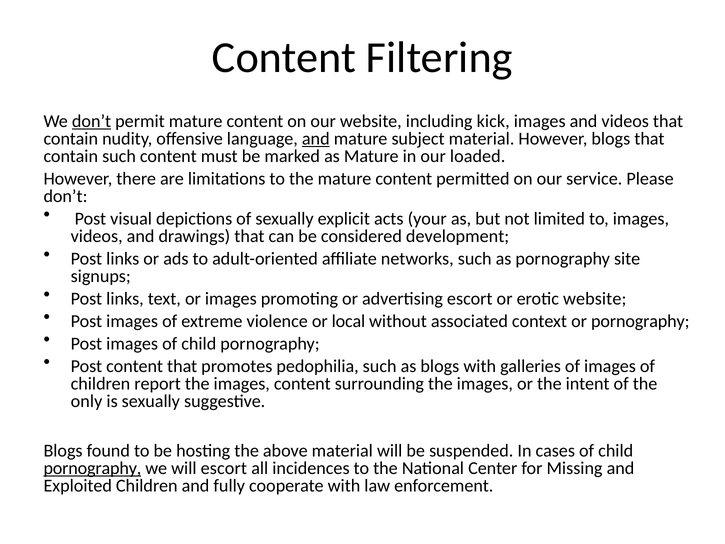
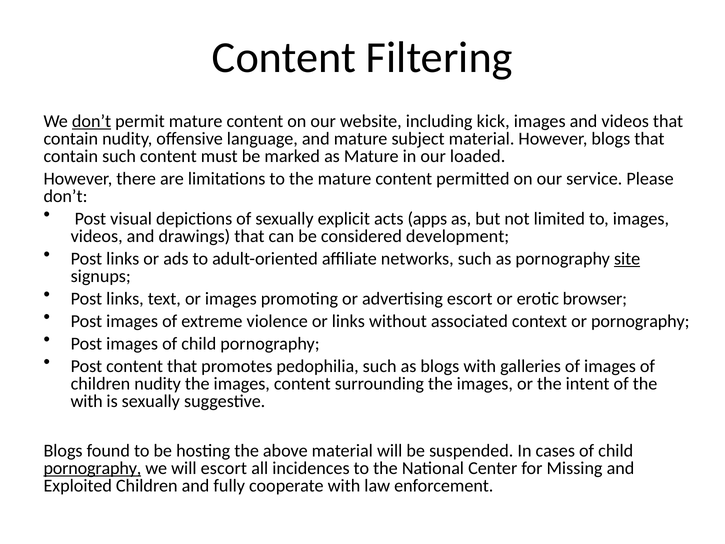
and underline: present -> none (316, 139)
your: your -> apps (427, 219)
site underline: none -> present (627, 259)
erotic website: website -> browser (595, 299)
or local: local -> links (348, 321)
children report: report -> nudity (158, 384)
only: only -> with (87, 401)
